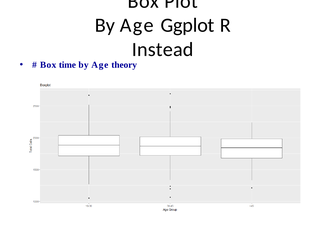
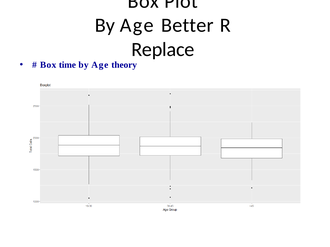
Ggplot: Ggplot -> Better (187, 25)
Instead: Instead -> Replace (163, 50)
